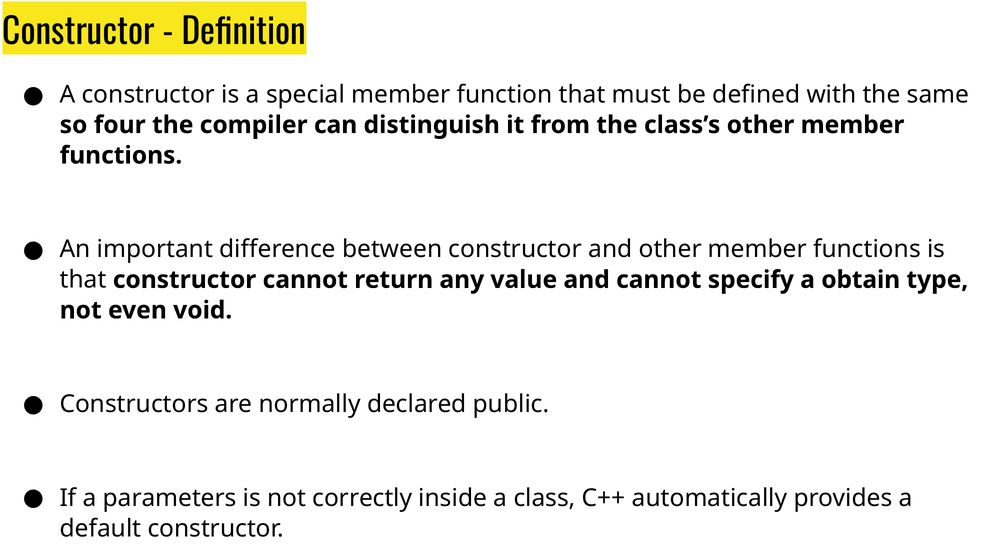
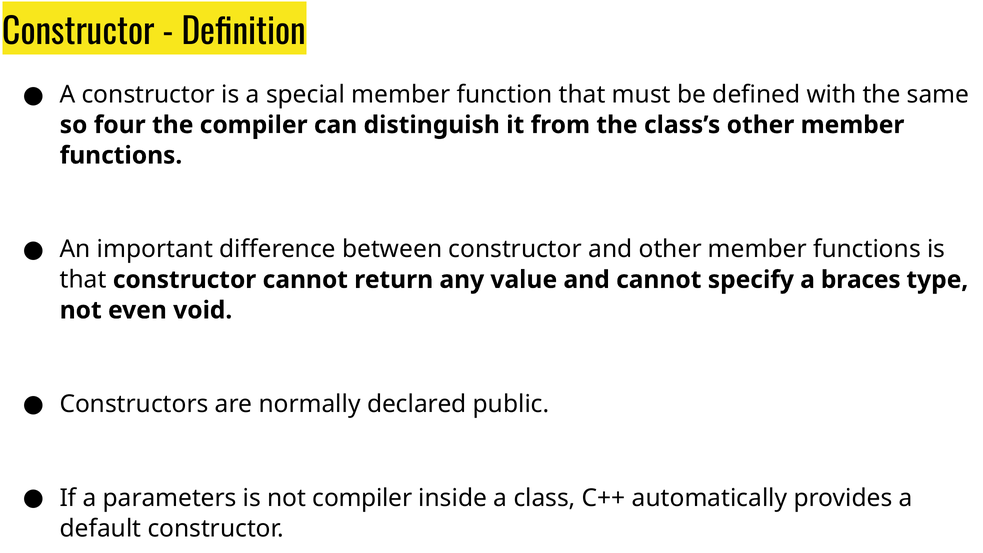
obtain: obtain -> braces (861, 280)
not correctly: correctly -> compiler (362, 498)
